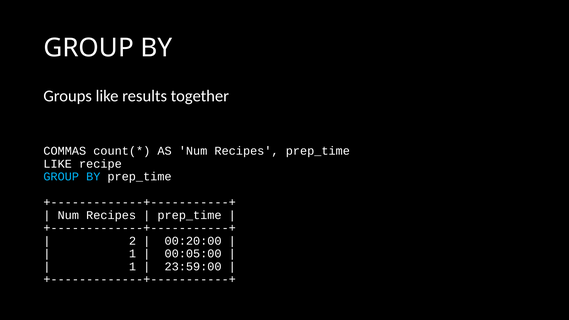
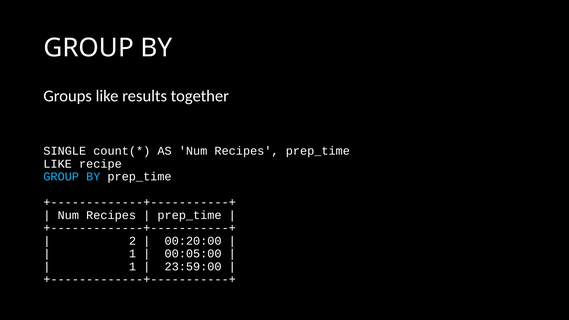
COMMAS: COMMAS -> SINGLE (65, 151)
